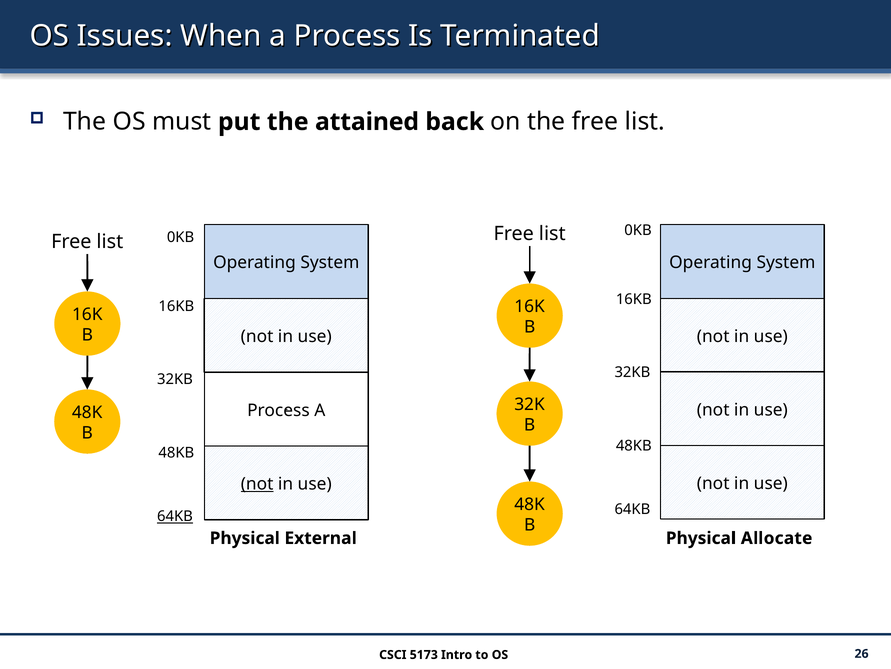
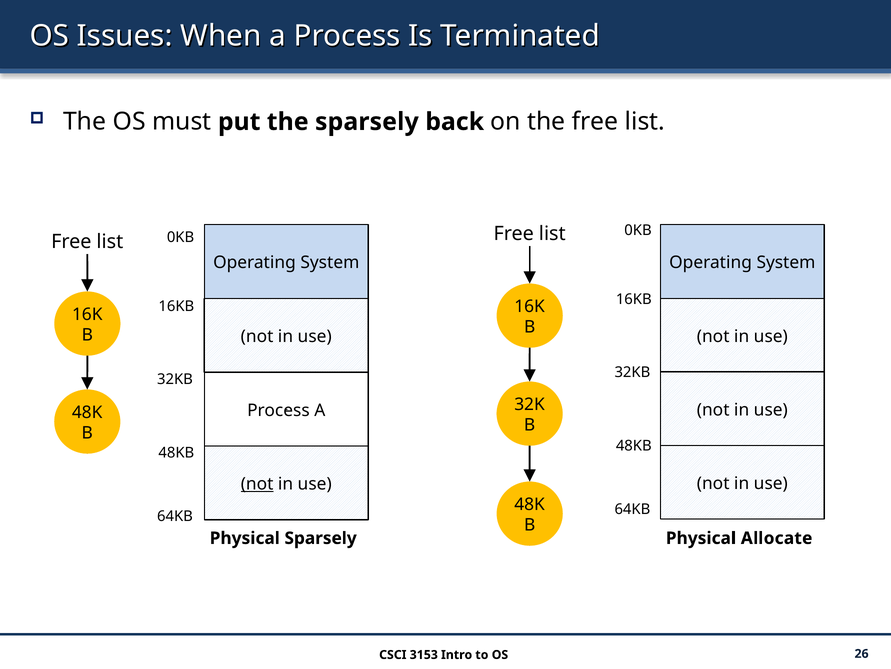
the attained: attained -> sparsely (367, 122)
64KB underline: present -> none (175, 516)
Physical External: External -> Sparsely (321, 538)
5173: 5173 -> 3153 (424, 654)
